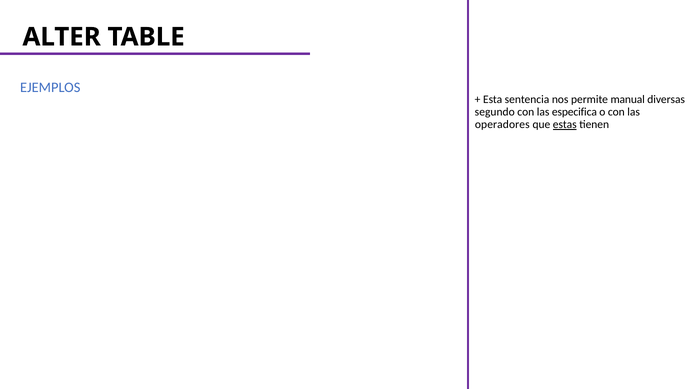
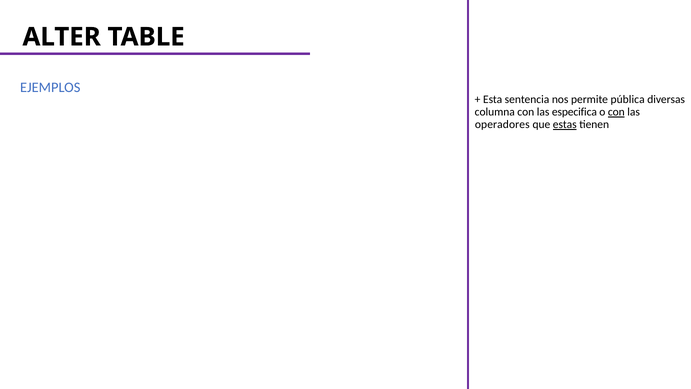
manual: manual -> pública (628, 100)
segundo: segundo -> columna (495, 112)
con underline: none -> present (616, 112)
